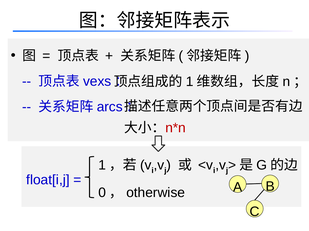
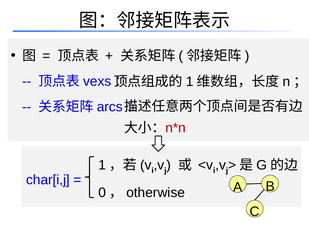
float[i,j: float[i,j -> char[i,j (48, 180)
